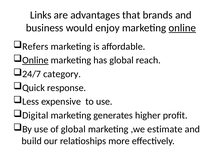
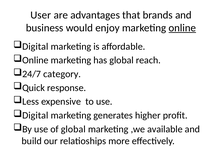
Links: Links -> User (41, 15)
Refers: Refers -> Digital (35, 47)
Online underline: present -> none (35, 60)
estimate: estimate -> available (165, 130)
